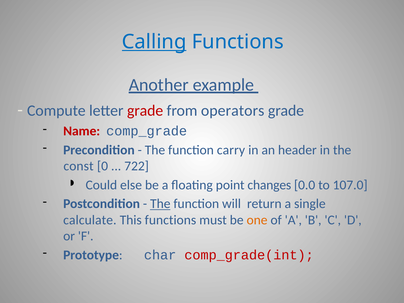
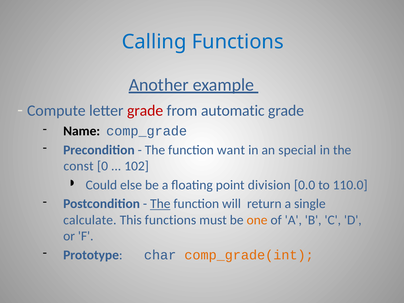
Calling underline: present -> none (154, 42)
operators: operators -> automatic (233, 111)
Name colour: red -> black (82, 131)
carry: carry -> want (231, 150)
header: header -> special (297, 150)
722: 722 -> 102 (137, 166)
changes: changes -> division (269, 185)
107.0: 107.0 -> 110.0 (350, 185)
comp_grade(int colour: red -> orange (249, 255)
